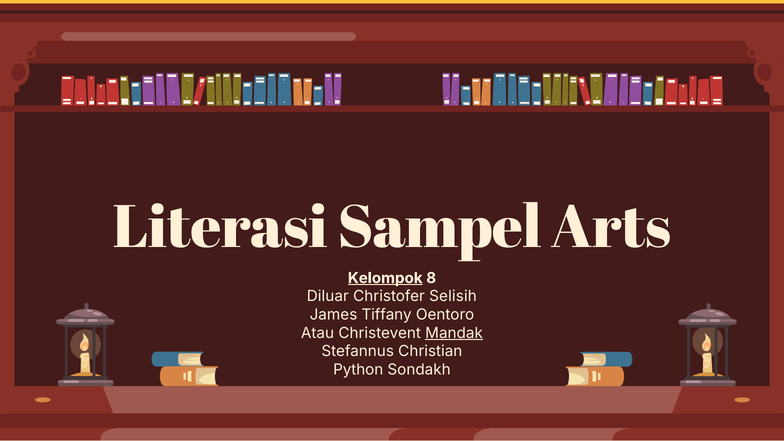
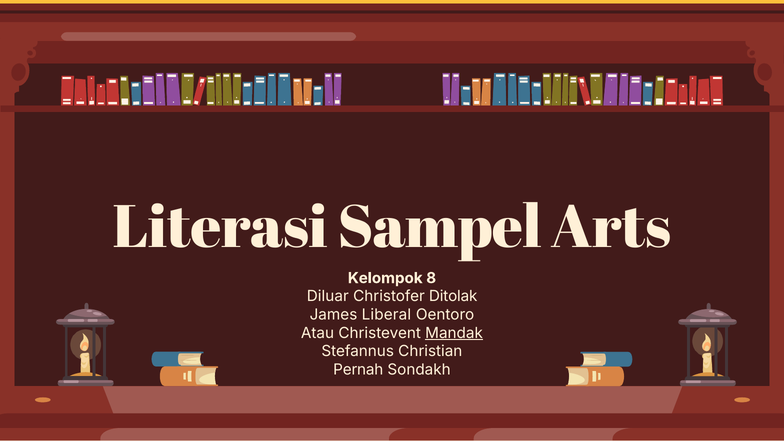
Kelompok underline: present -> none (385, 278)
Selisih: Selisih -> Ditolak (453, 296)
Tiffany: Tiffany -> Liberal (386, 315)
Python: Python -> Pernah (358, 370)
